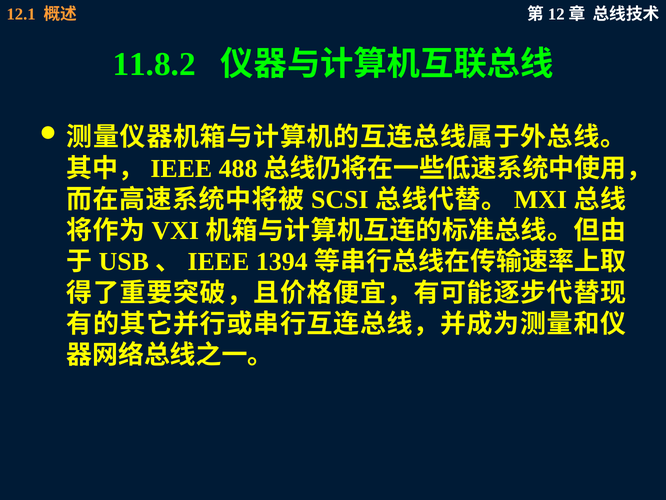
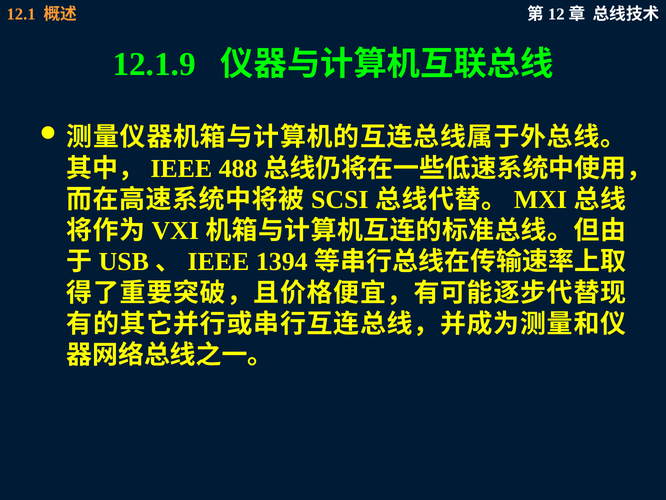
11.8.2: 11.8.2 -> 12.1.9 (154, 64)
